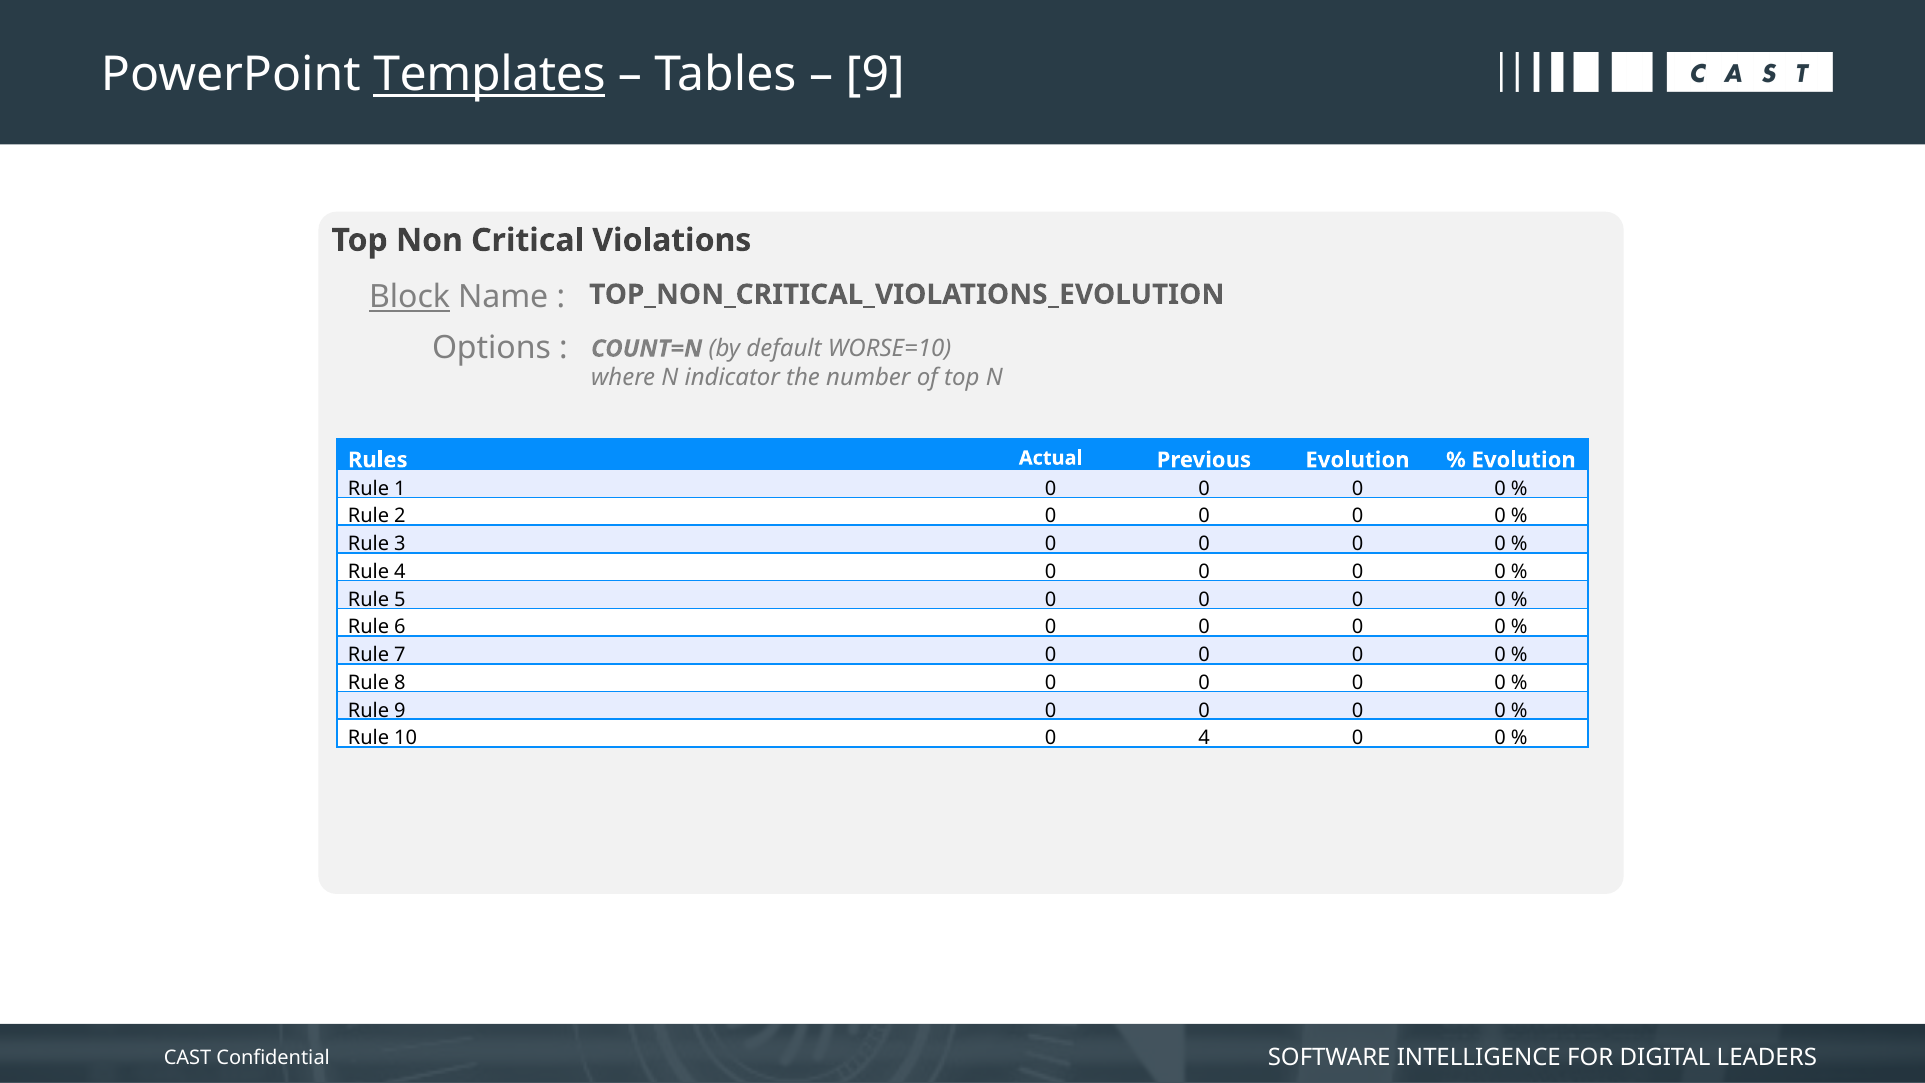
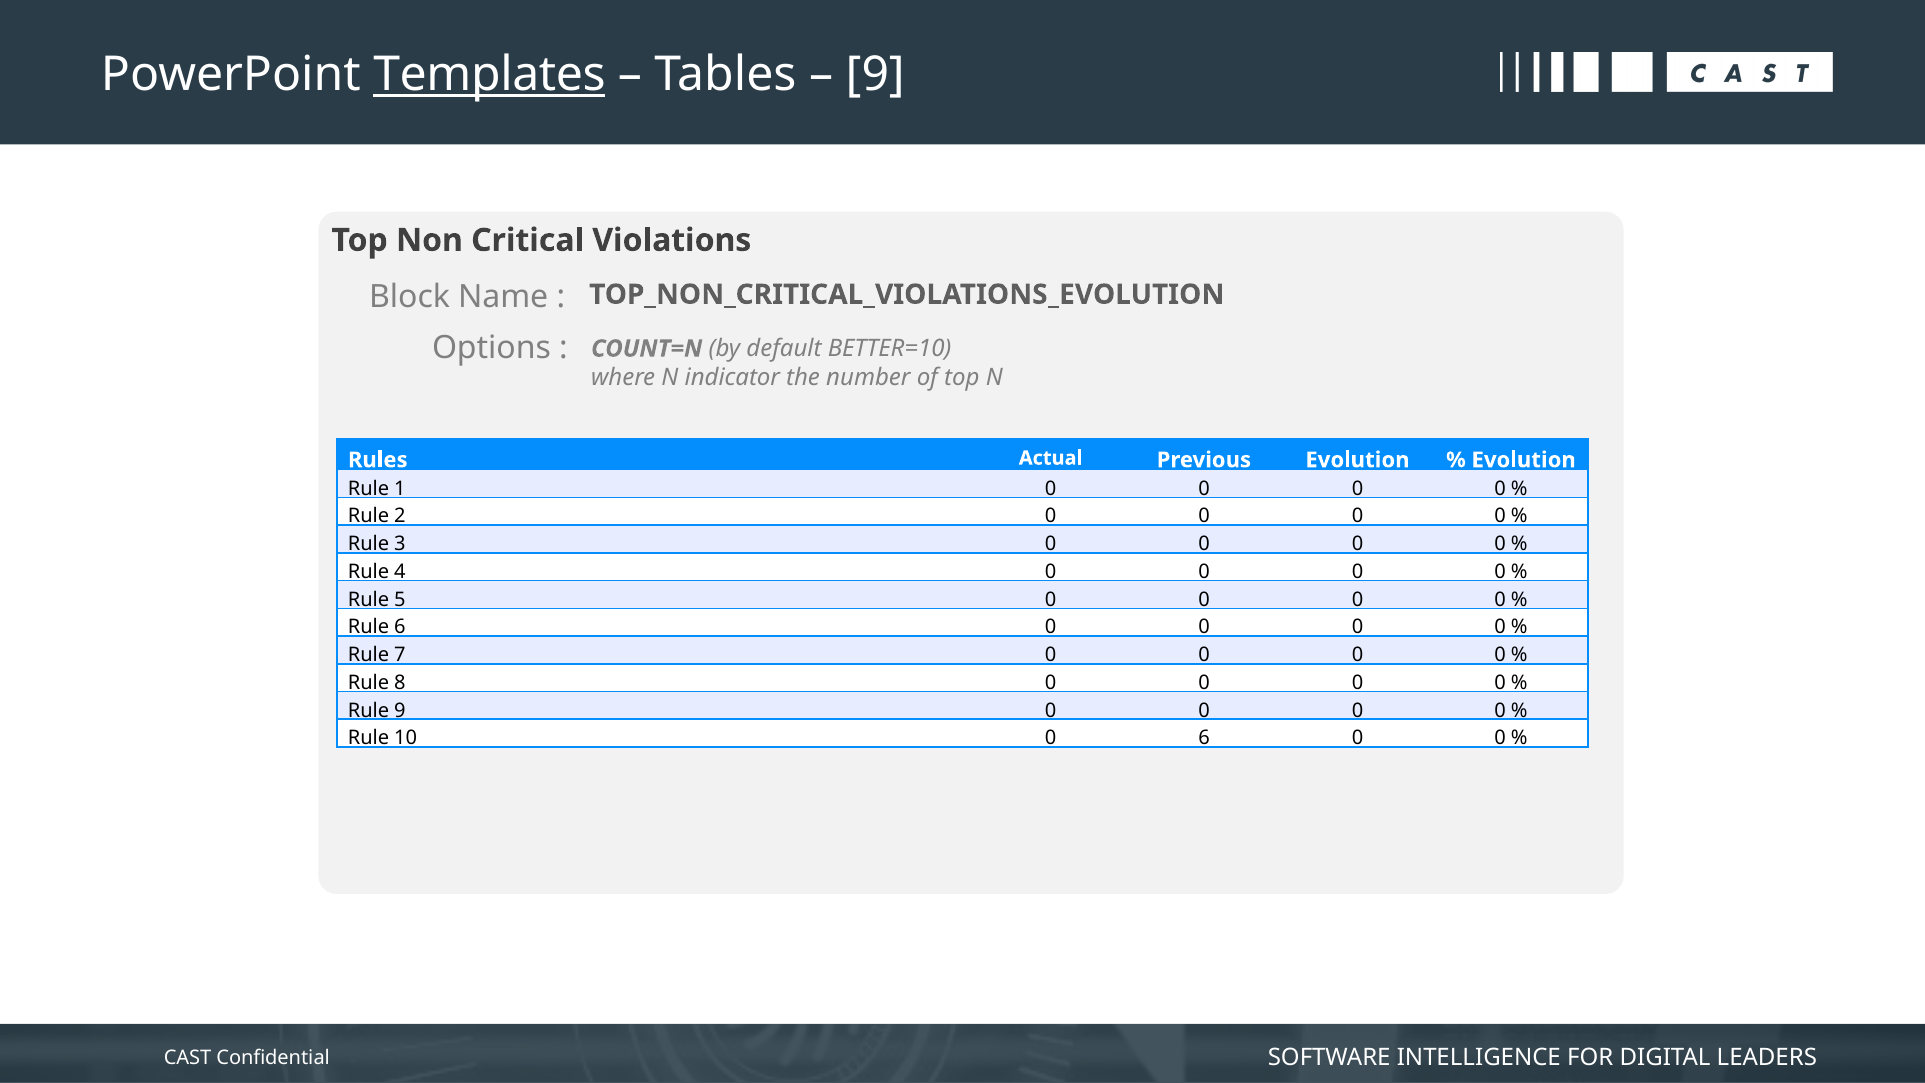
Block underline: present -> none (410, 297)
WORSE=10: WORSE=10 -> BETTER=10 (890, 349)
0 4: 4 -> 6 (1204, 738)
